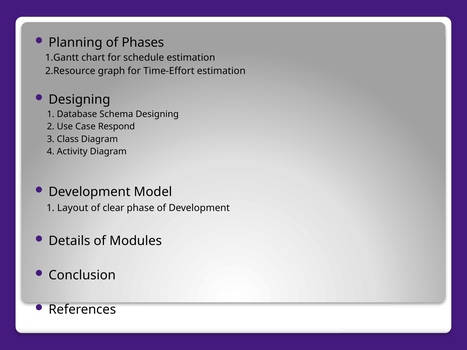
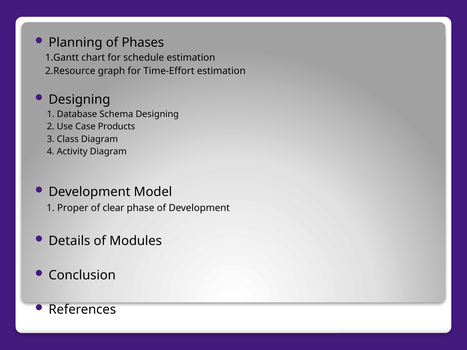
Respond: Respond -> Products (117, 127)
Layout: Layout -> Proper (73, 208)
